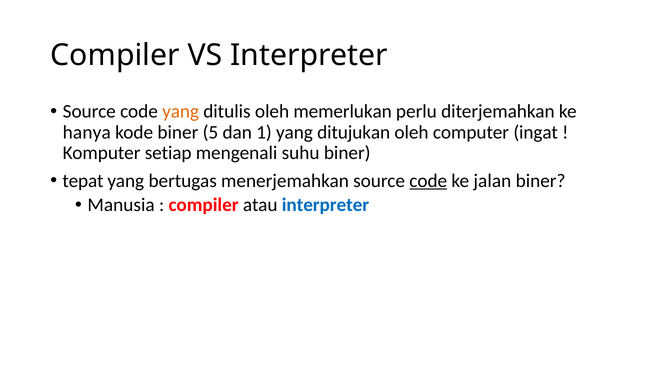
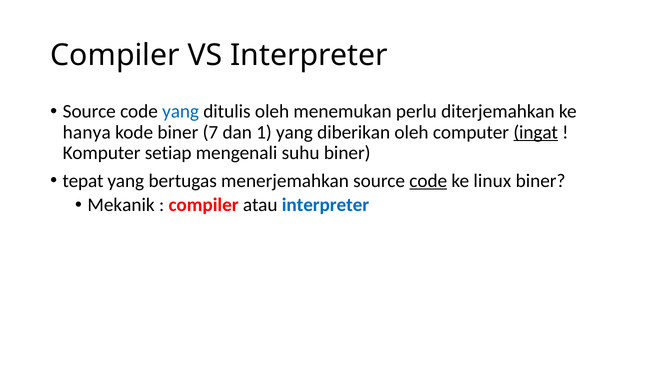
yang colour: orange -> blue (181, 112)
memerlukan: memerlukan -> menemukan (343, 112)
5: 5 -> 7 (210, 132)
ditujukan: ditujukan -> diberikan (354, 132)
ingat underline: none -> present (536, 132)
jalan: jalan -> linux (492, 181)
Manusia: Manusia -> Mekanik (121, 205)
